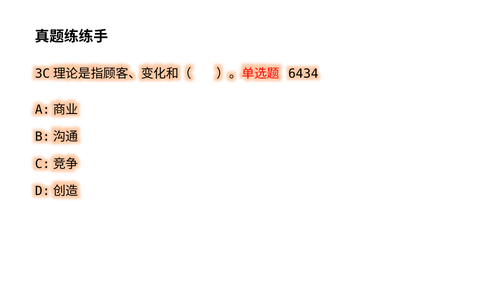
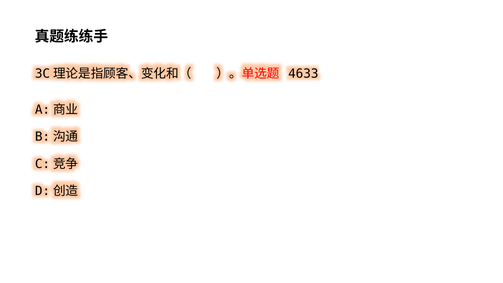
6434: 6434 -> 4633 (303, 74)
